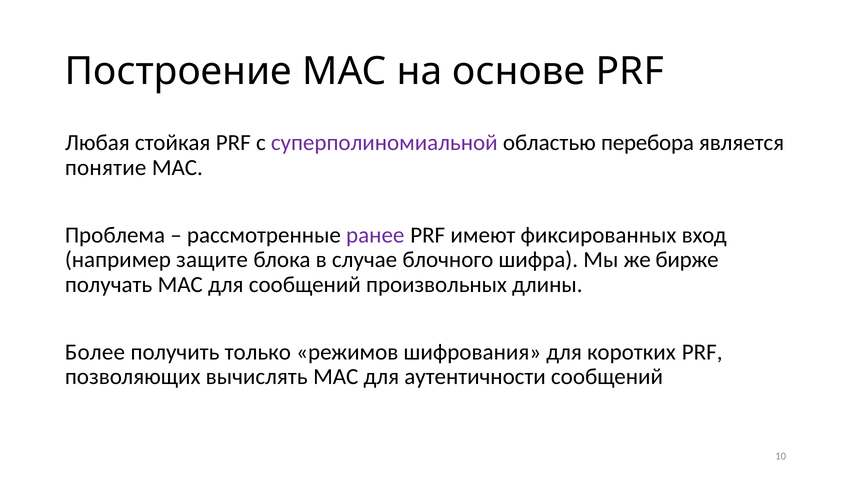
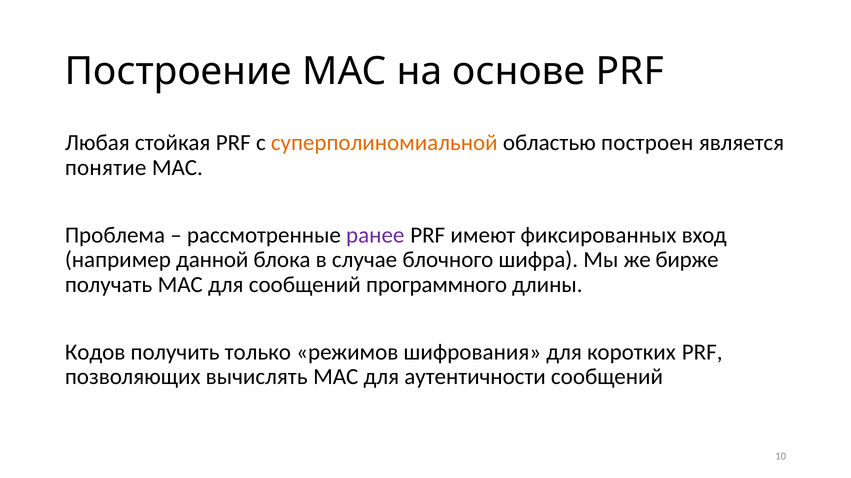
суперполиномиальной colour: purple -> orange (384, 143)
перебора: перебора -> построен (647, 143)
защите: защите -> данной (212, 260)
произвольных: произвольных -> программного (437, 285)
Более: Более -> Кодов (95, 353)
